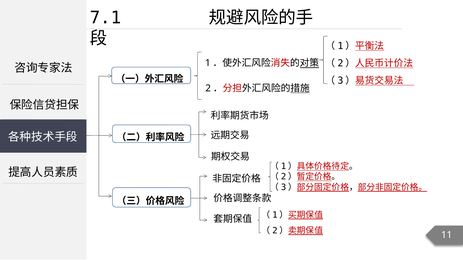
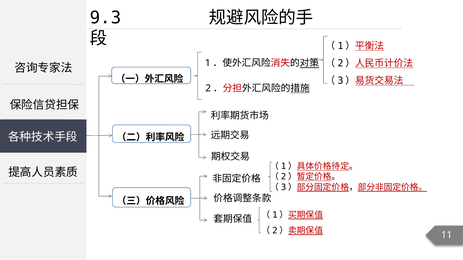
7.1: 7.1 -> 9.3 (106, 18)
